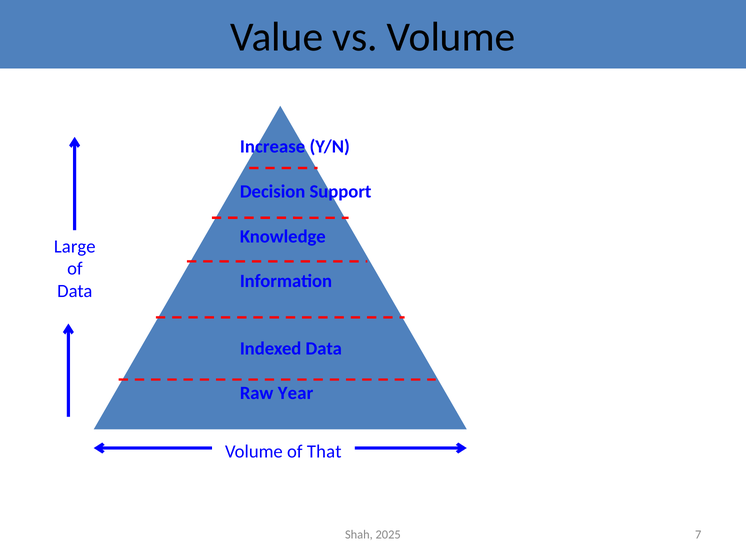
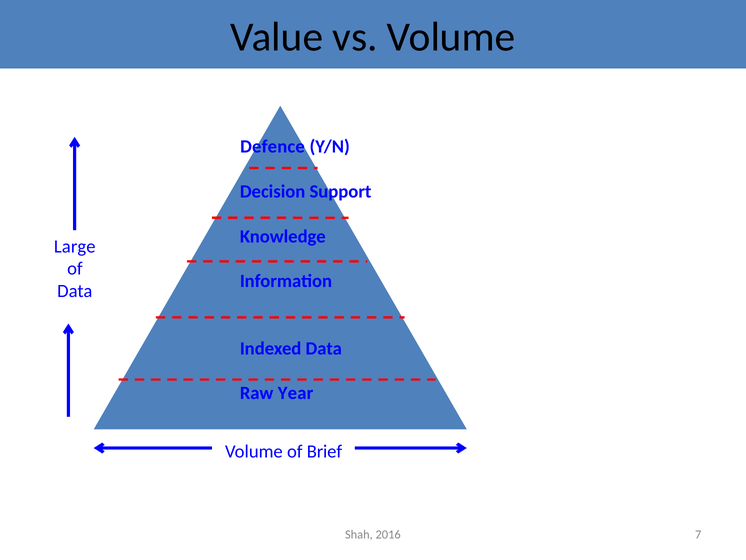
Increase: Increase -> Defence (272, 147)
That: That -> Brief (324, 451)
2025: 2025 -> 2016 (388, 534)
